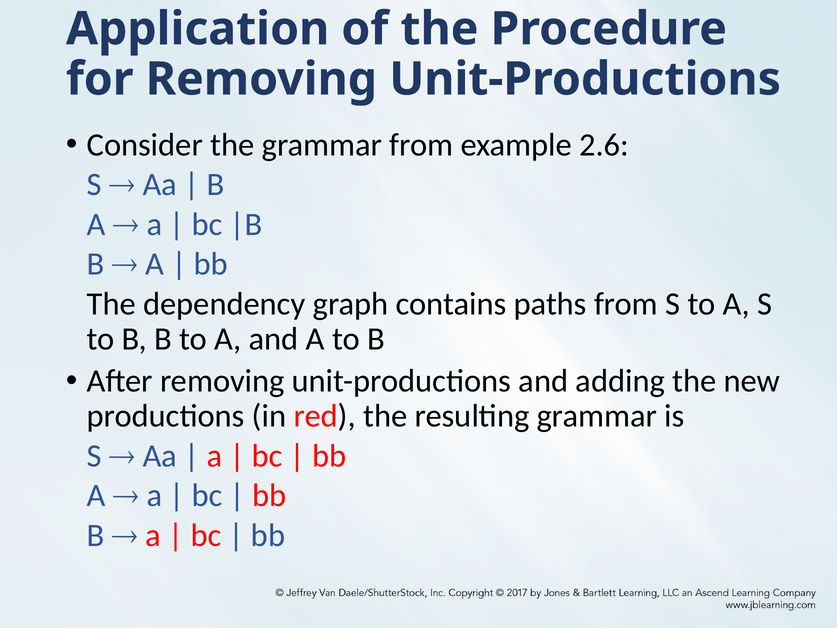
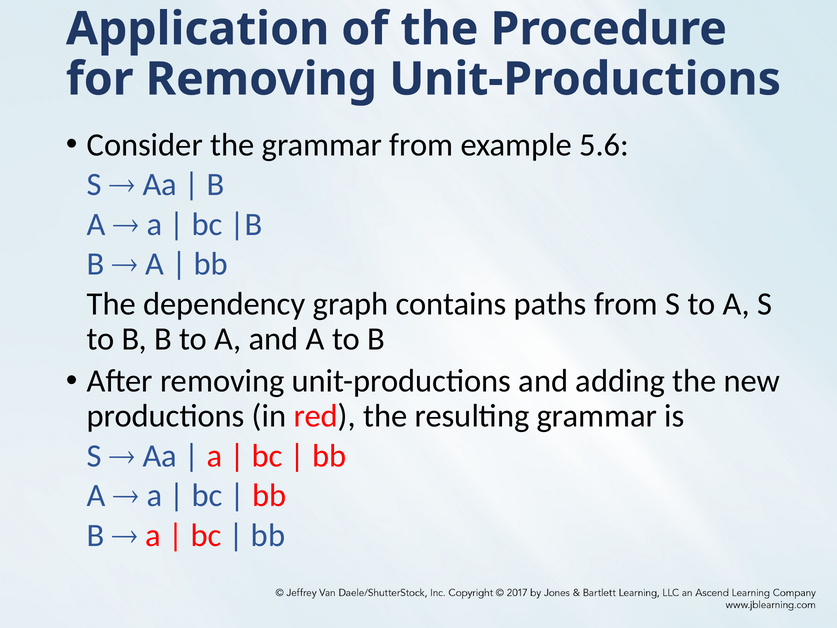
2.6: 2.6 -> 5.6 (604, 145)
